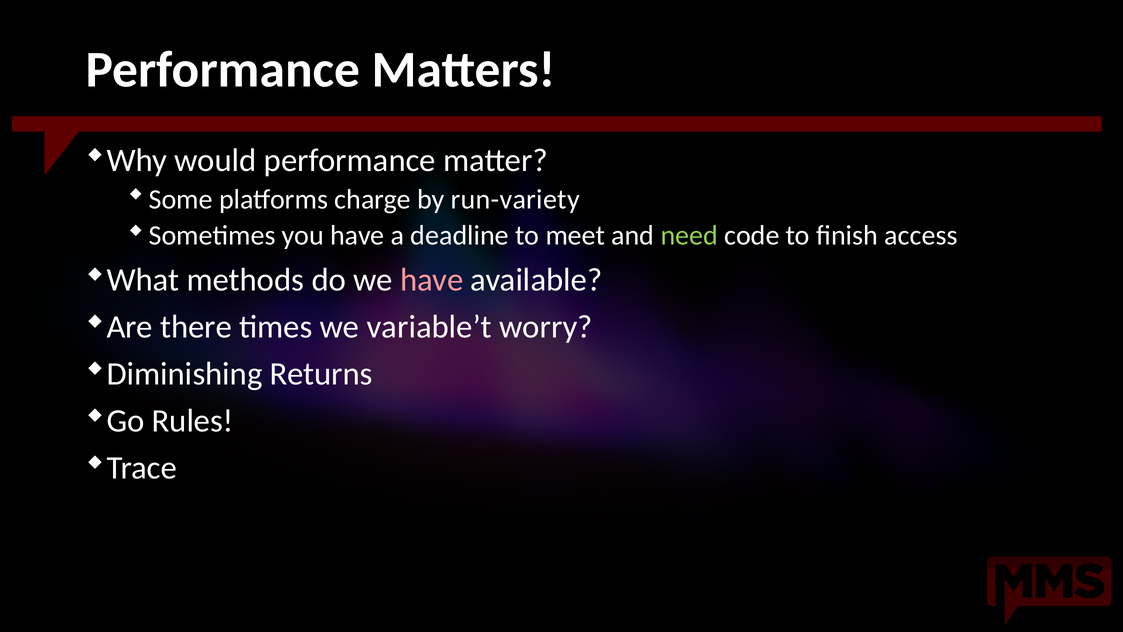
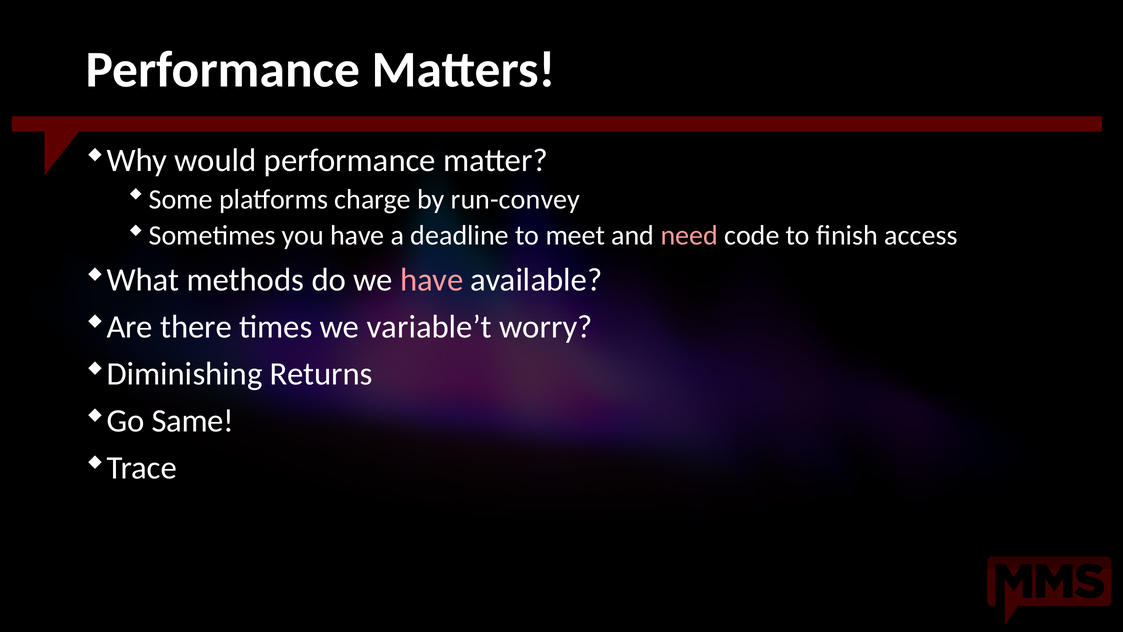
run-variety: run-variety -> run-convey (515, 199)
need colour: light green -> pink (689, 235)
Rules: Rules -> Same (193, 421)
